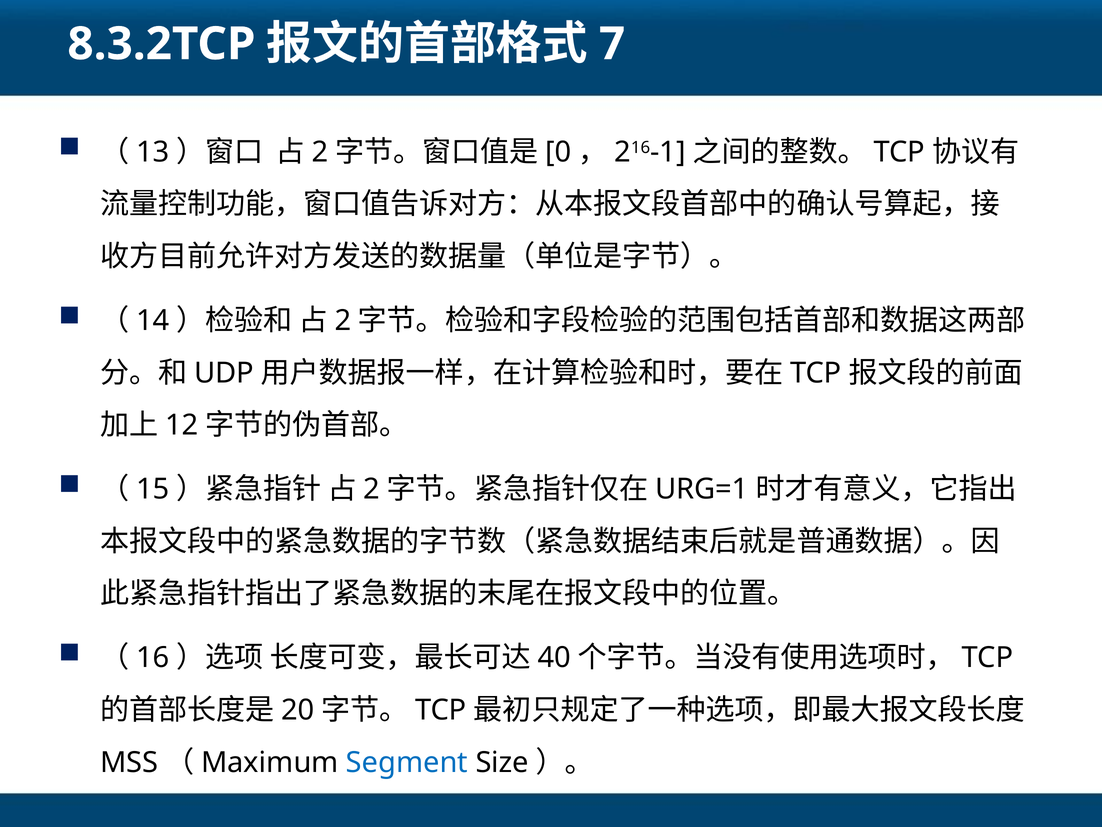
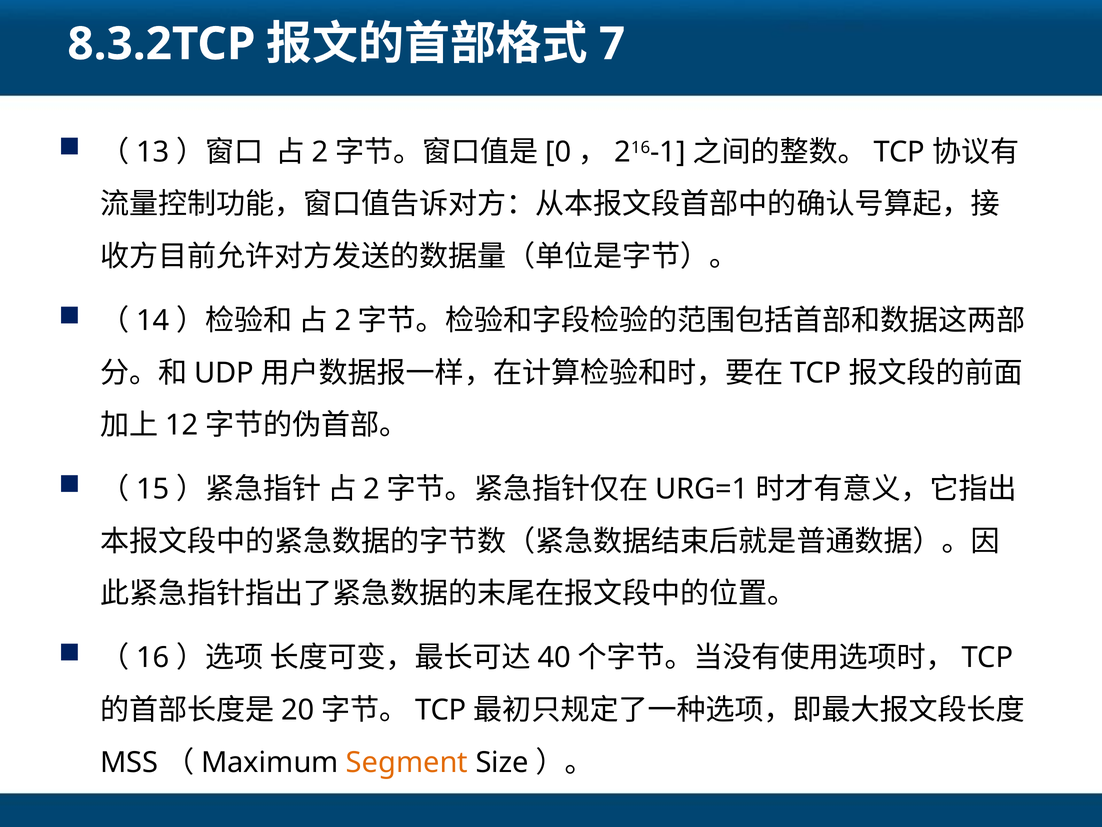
Segment colour: blue -> orange (407, 762)
